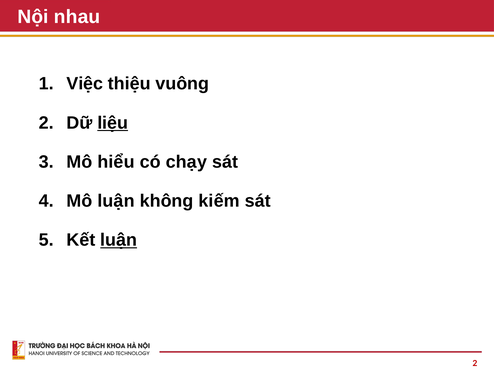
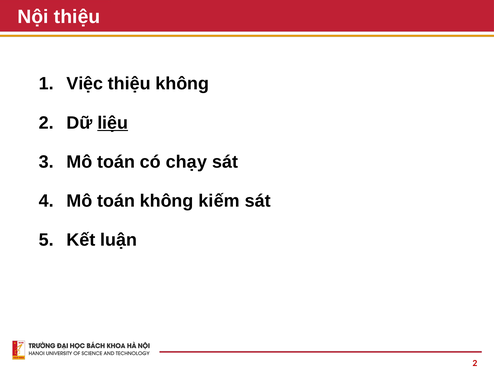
Nội nhau: nhau -> thiệu (77, 17)
thiệu vuông: vuông -> không (182, 84)
hiểu: hiểu -> toán (116, 162)
luận: luận -> toán (116, 201)
luận underline: present -> none (119, 240)
